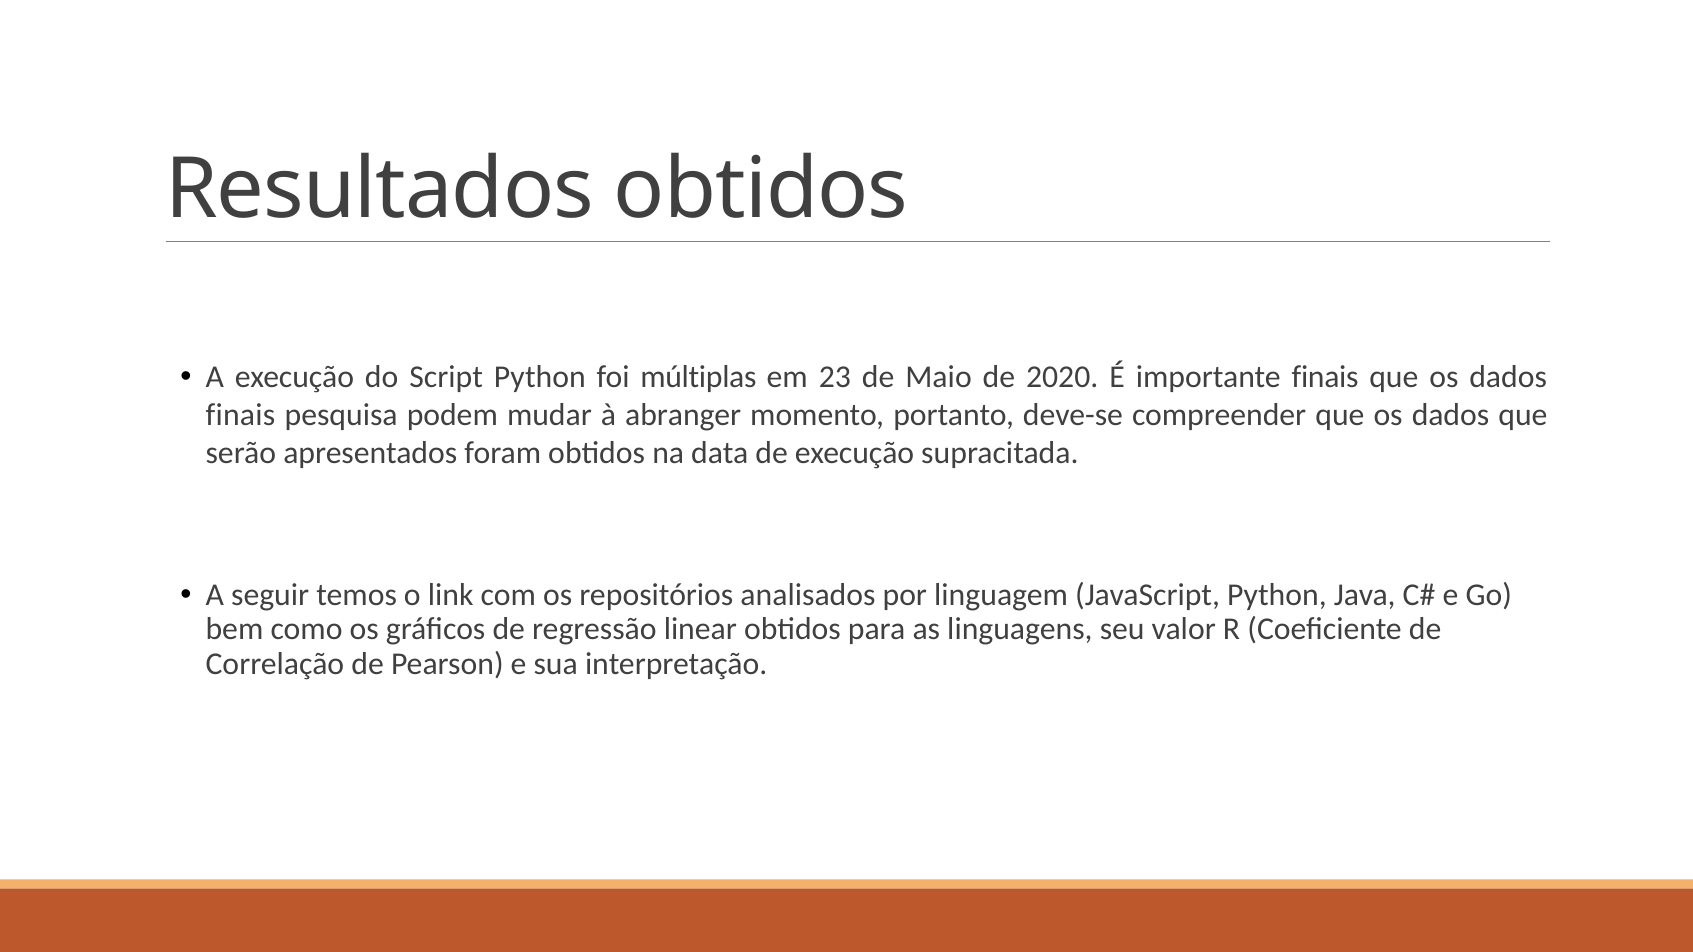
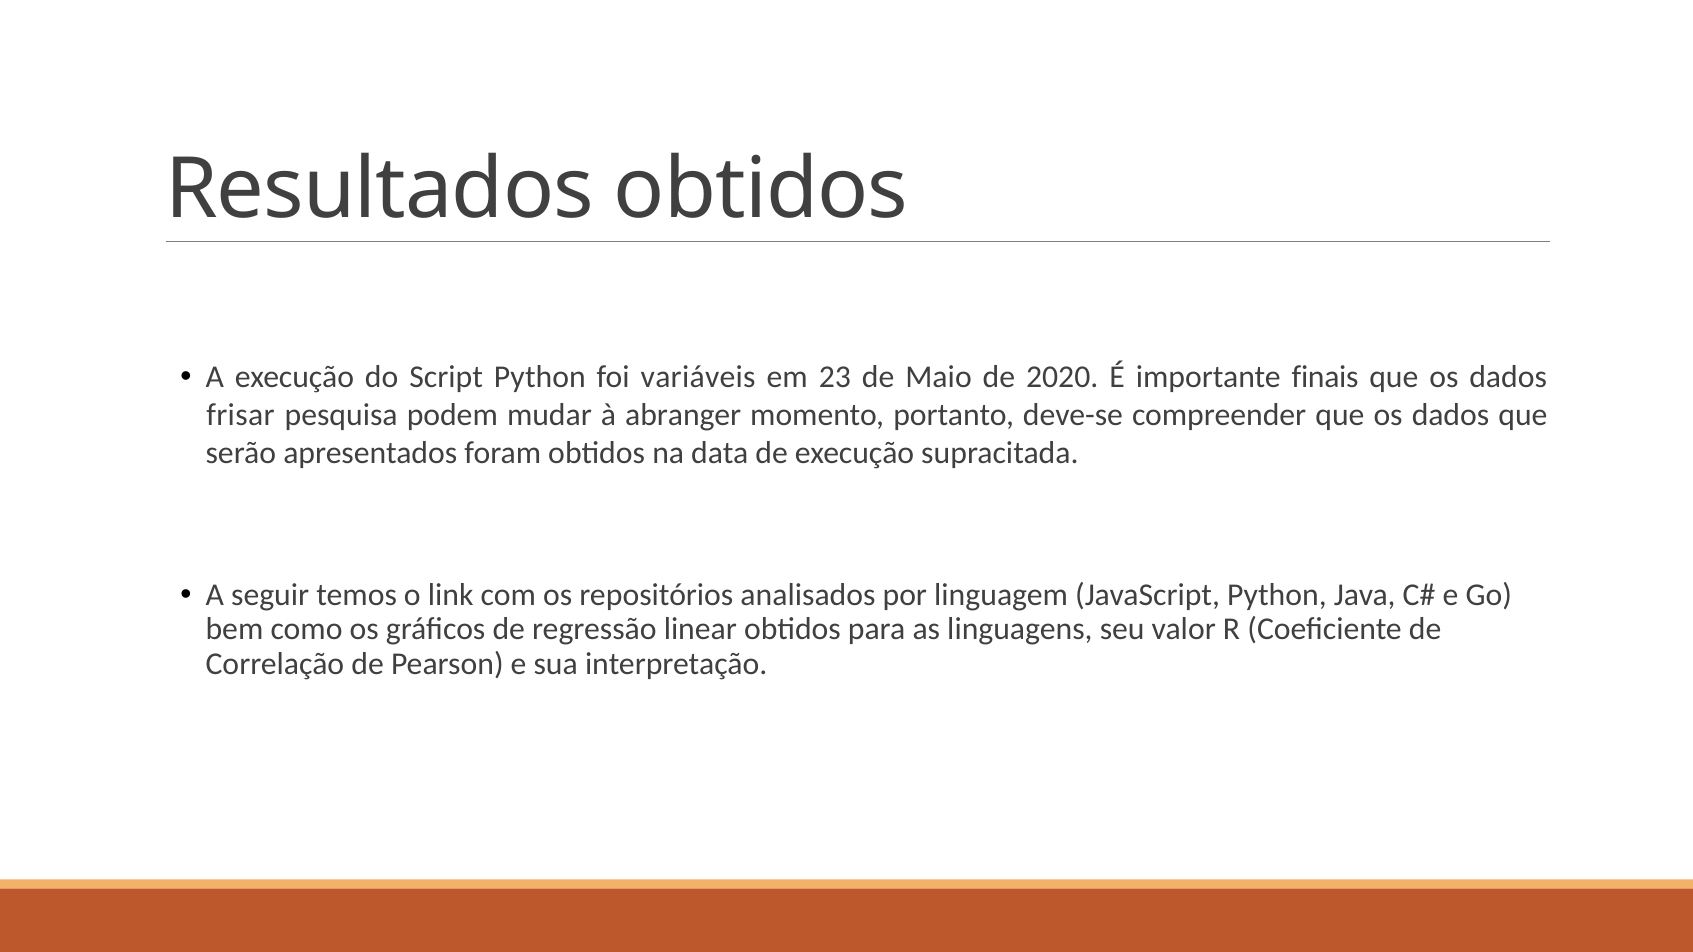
múltiplas: múltiplas -> variáveis (698, 377)
finais: finais -> frisar (240, 416)
